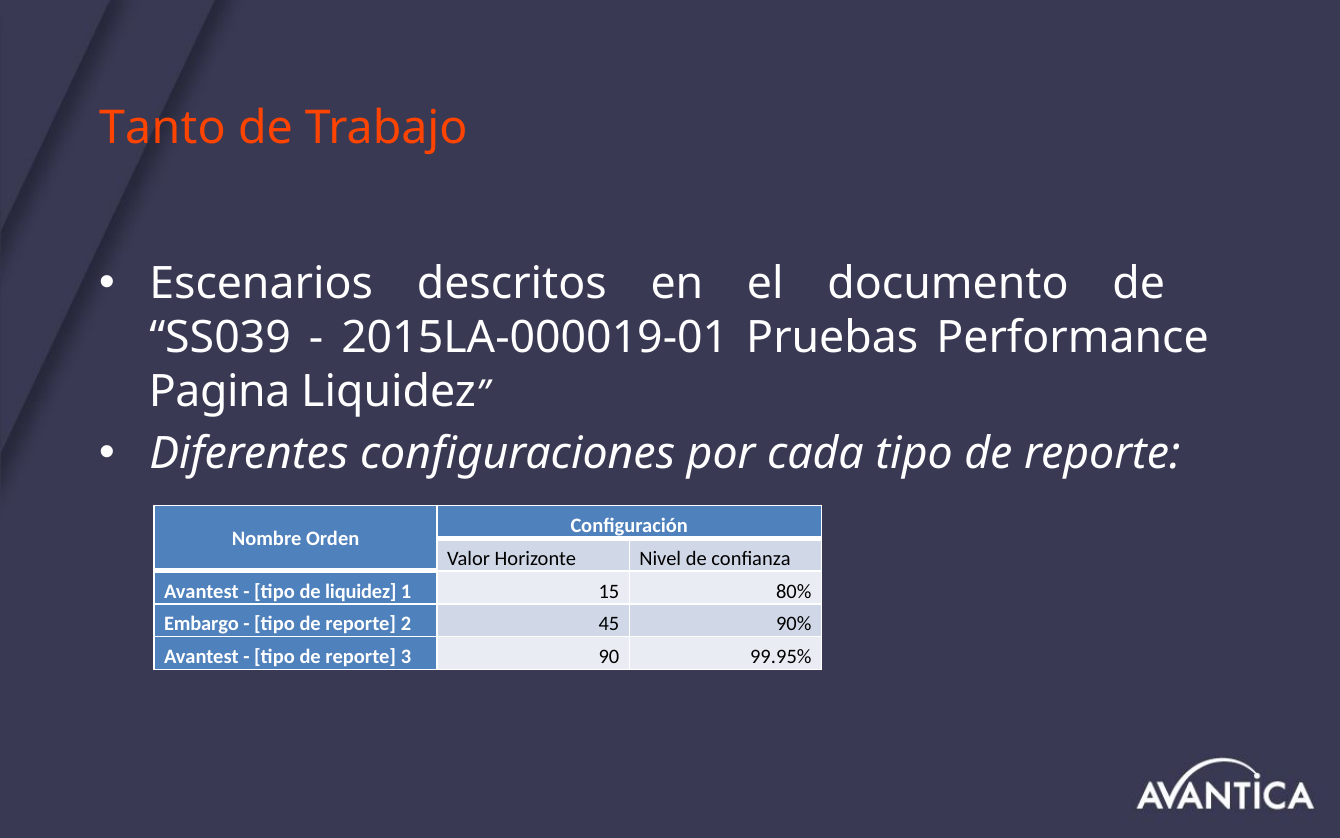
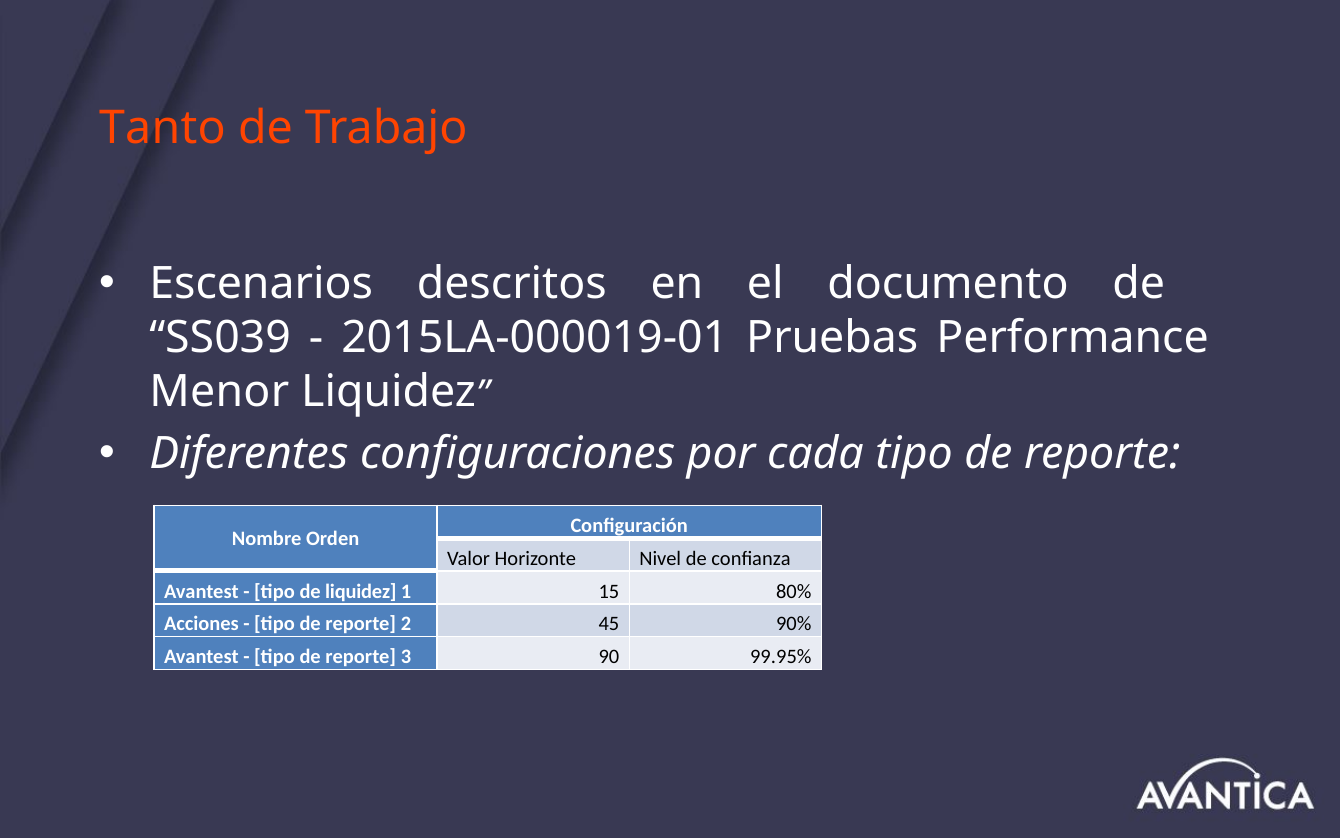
Pagina: Pagina -> Menor (219, 391)
Embargo: Embargo -> Acciones (201, 624)
